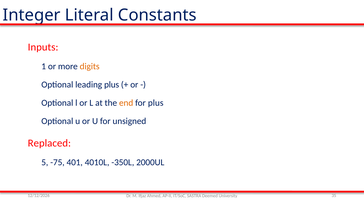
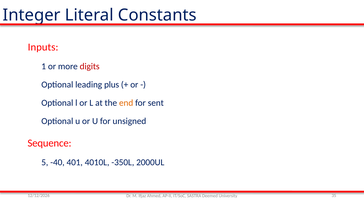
digits colour: orange -> red (90, 66)
for plus: plus -> sent (156, 103)
Replaced: Replaced -> Sequence (49, 143)
-75: -75 -> -40 (57, 162)
